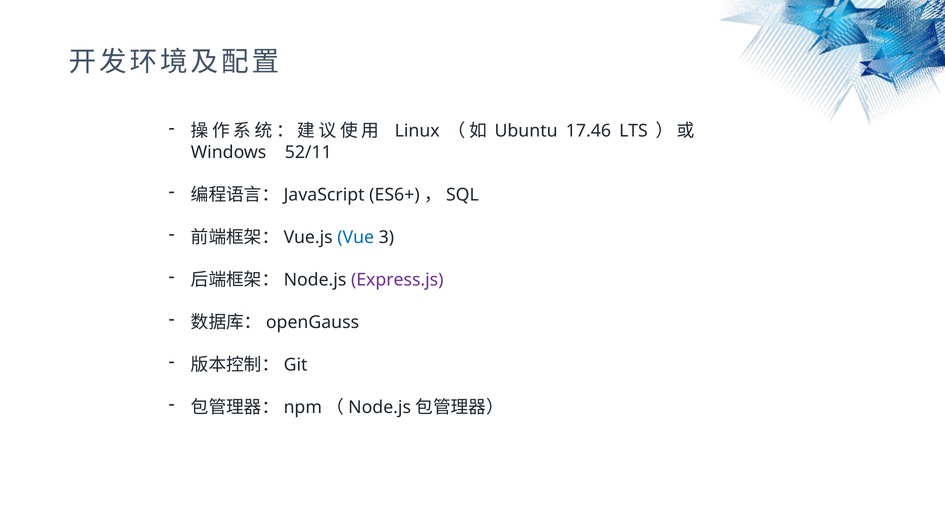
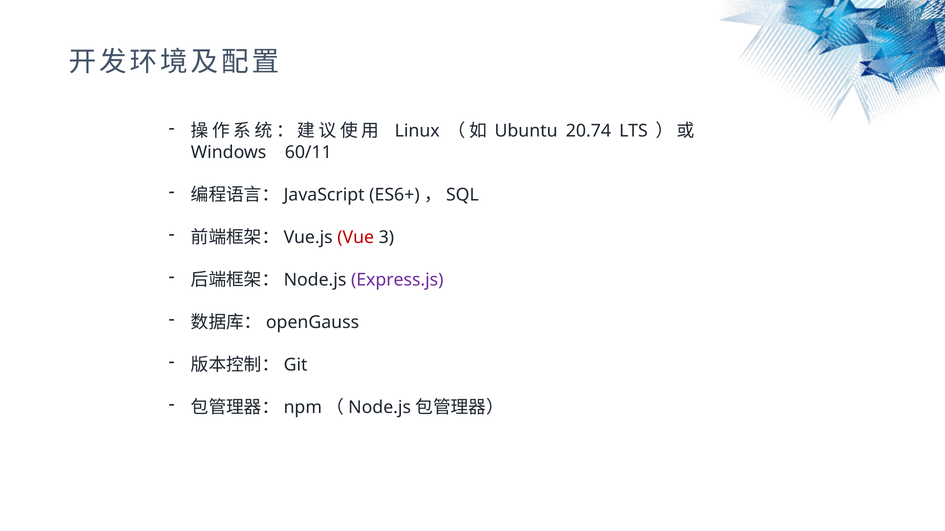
17.46: 17.46 -> 20.74 (588, 131)
52/11: 52/11 -> 60/11 (308, 153)
Vue colour: blue -> red (356, 238)
